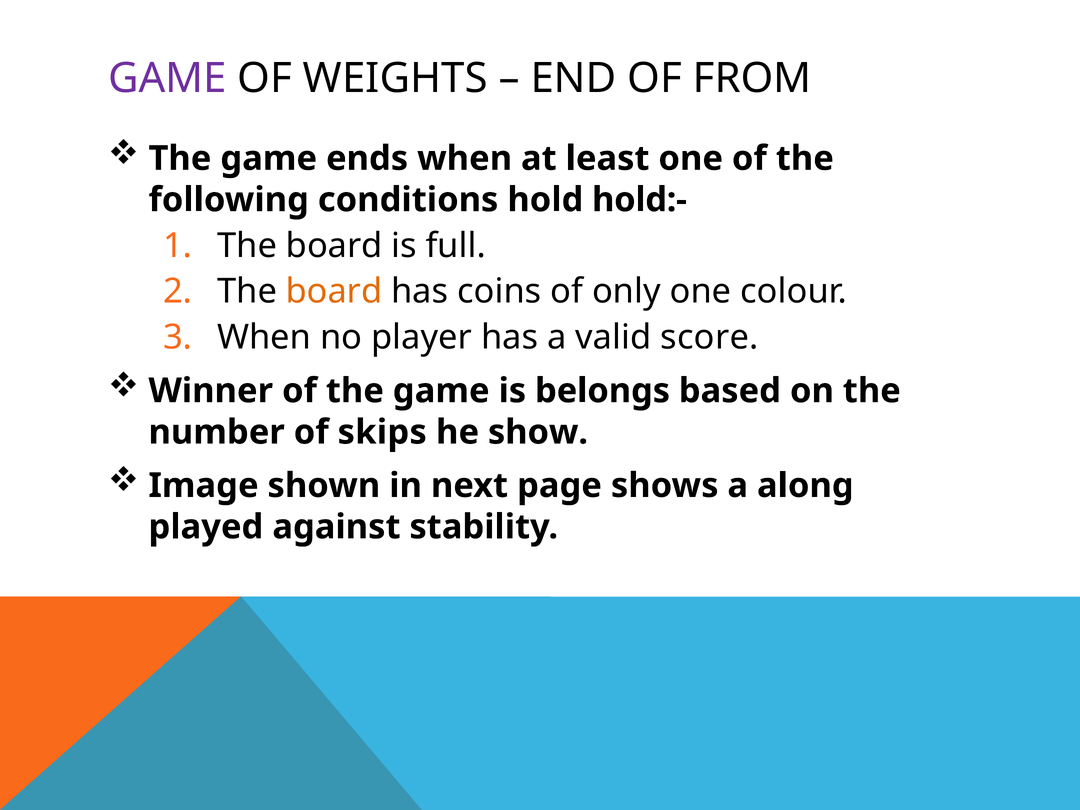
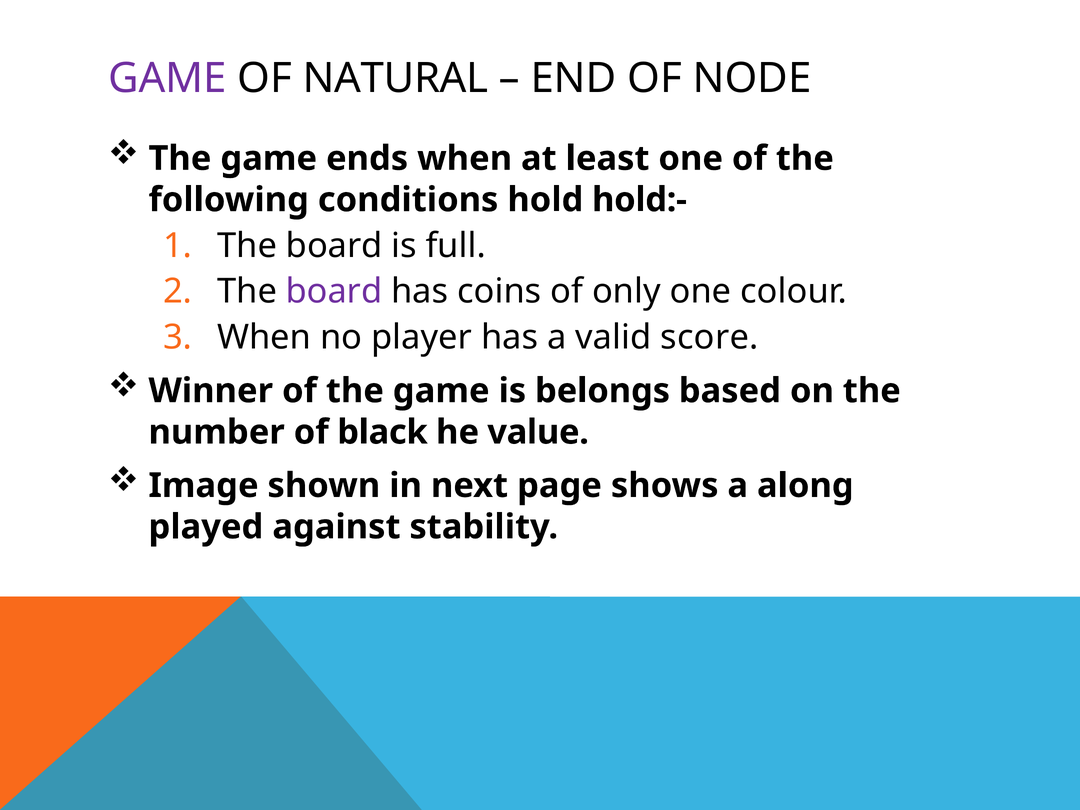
WEIGHTS: WEIGHTS -> NATURAL (396, 78)
FROM: FROM -> NODE (752, 78)
board colour: orange -> purple (334, 292)
skips: skips -> black (382, 432)
show: show -> value (538, 432)
